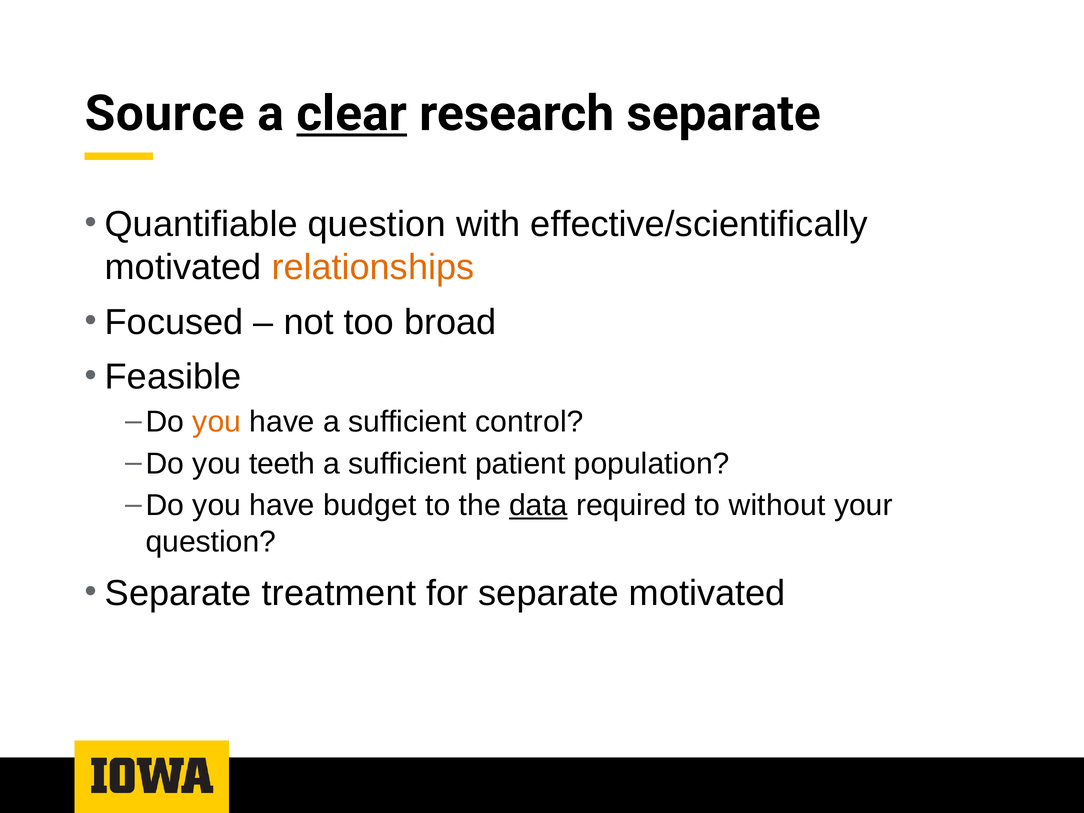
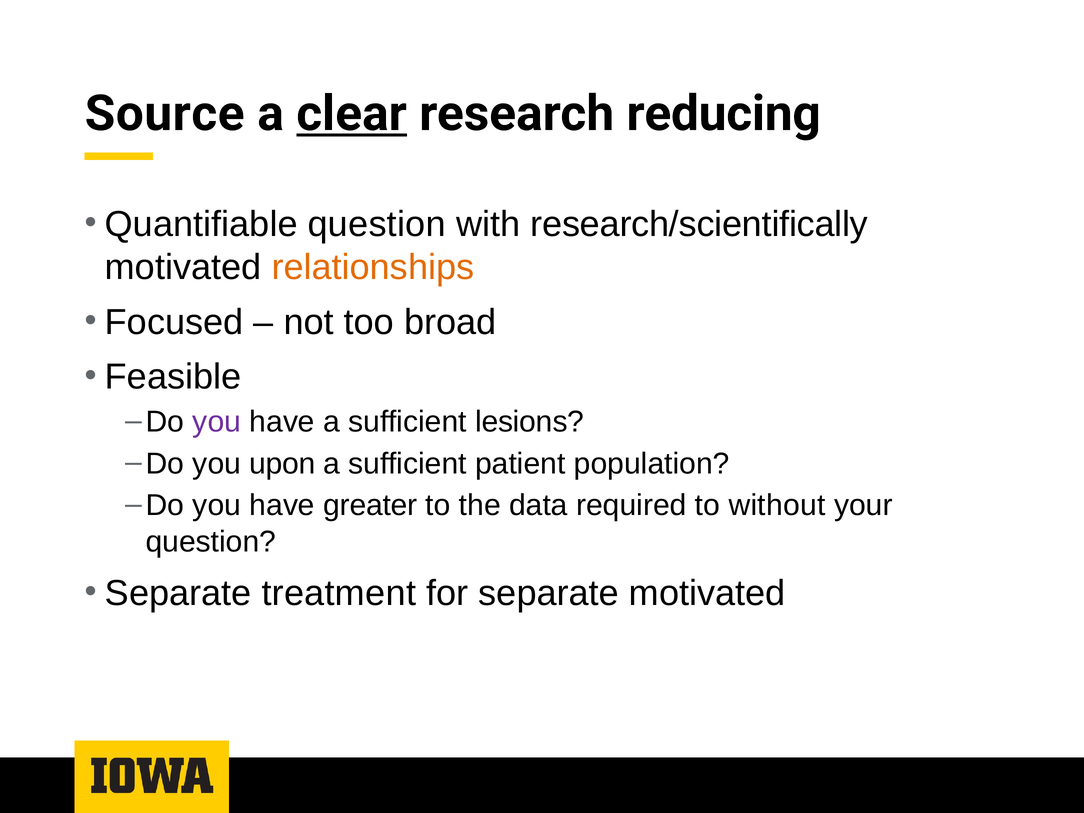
research separate: separate -> reducing (724, 114)
effective/scientifically: effective/scientifically -> research/scientifically (699, 224)
you colour: orange -> purple (217, 422)
control: control -> lesions (530, 422)
teeth: teeth -> upon (282, 464)
budget: budget -> greater (370, 506)
data underline: present -> none (538, 506)
